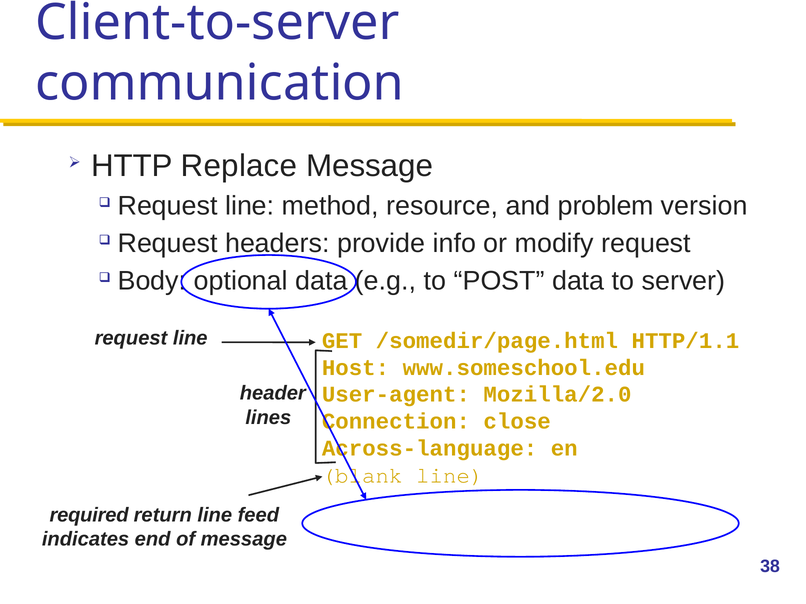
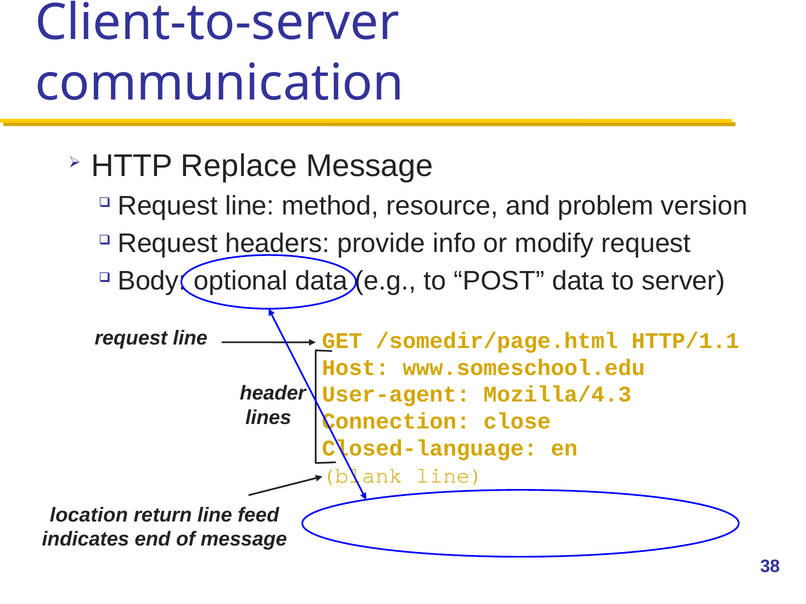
Mozilla/2.0: Mozilla/2.0 -> Mozilla/4.3 (557, 395)
Across-language: Across-language -> Closed-language (430, 449)
required: required -> location (89, 516)
